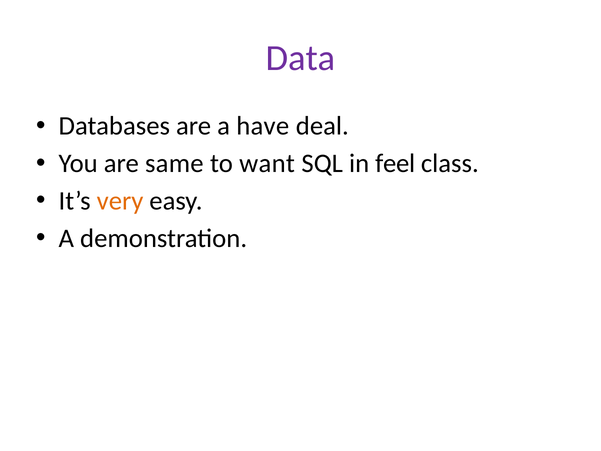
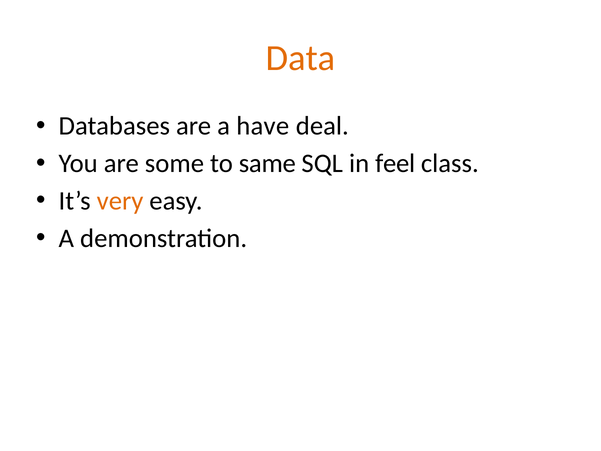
Data colour: purple -> orange (301, 58)
same: same -> some (174, 163)
want: want -> same (267, 163)
